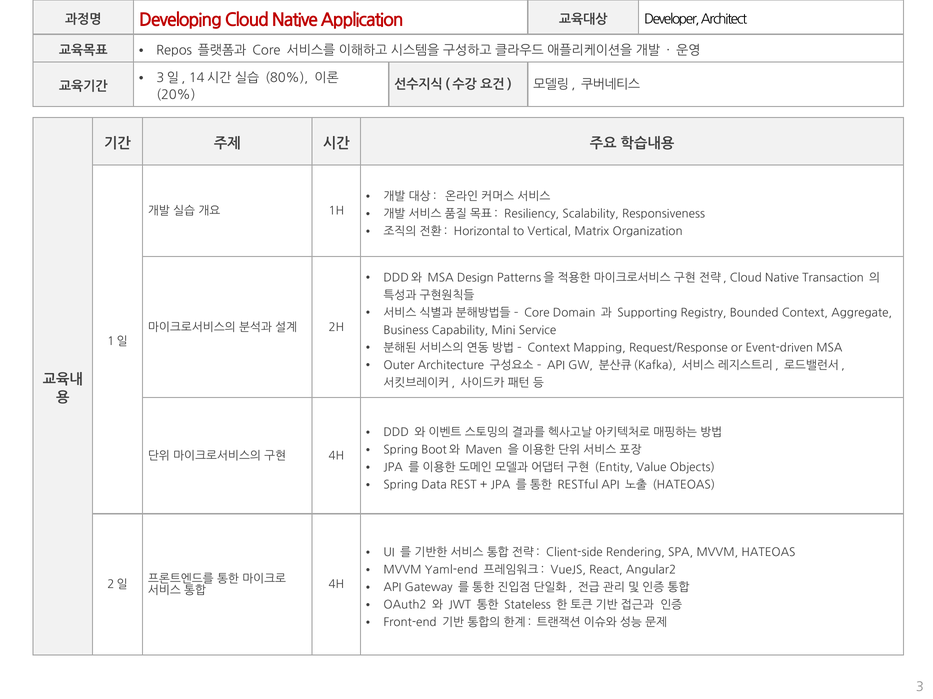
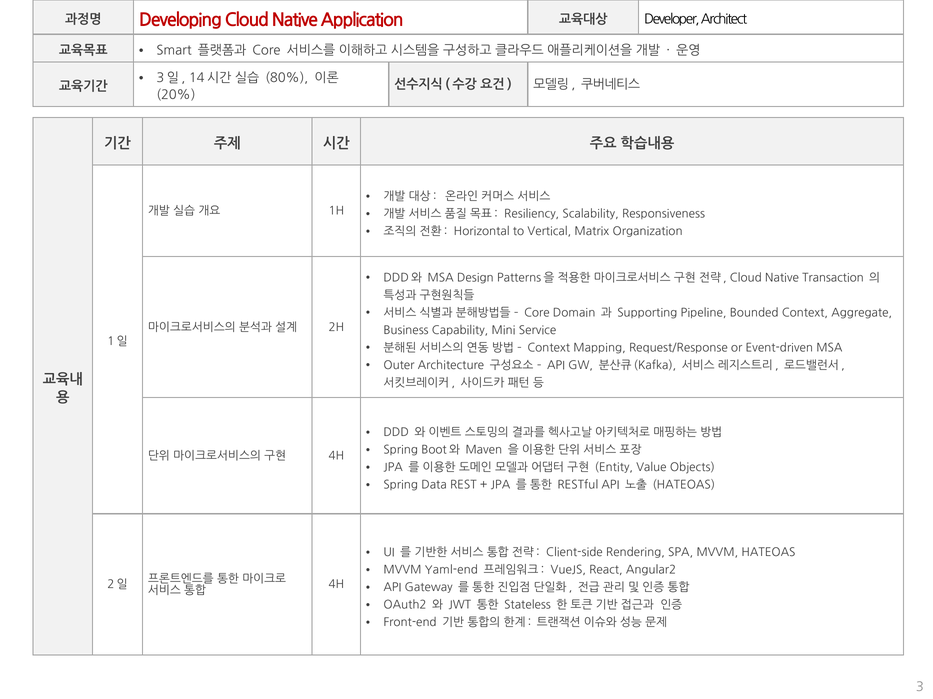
Repos: Repos -> Smart (174, 50)
Registry: Registry -> Pipeline (704, 313)
